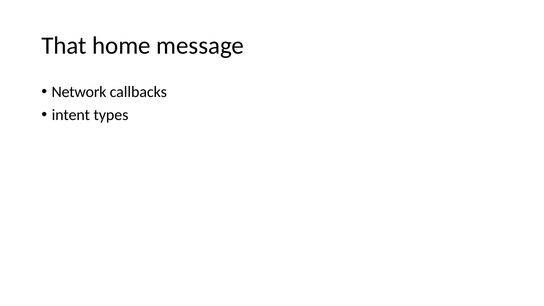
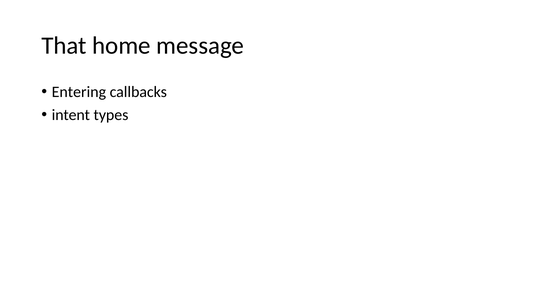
Network: Network -> Entering (79, 92)
